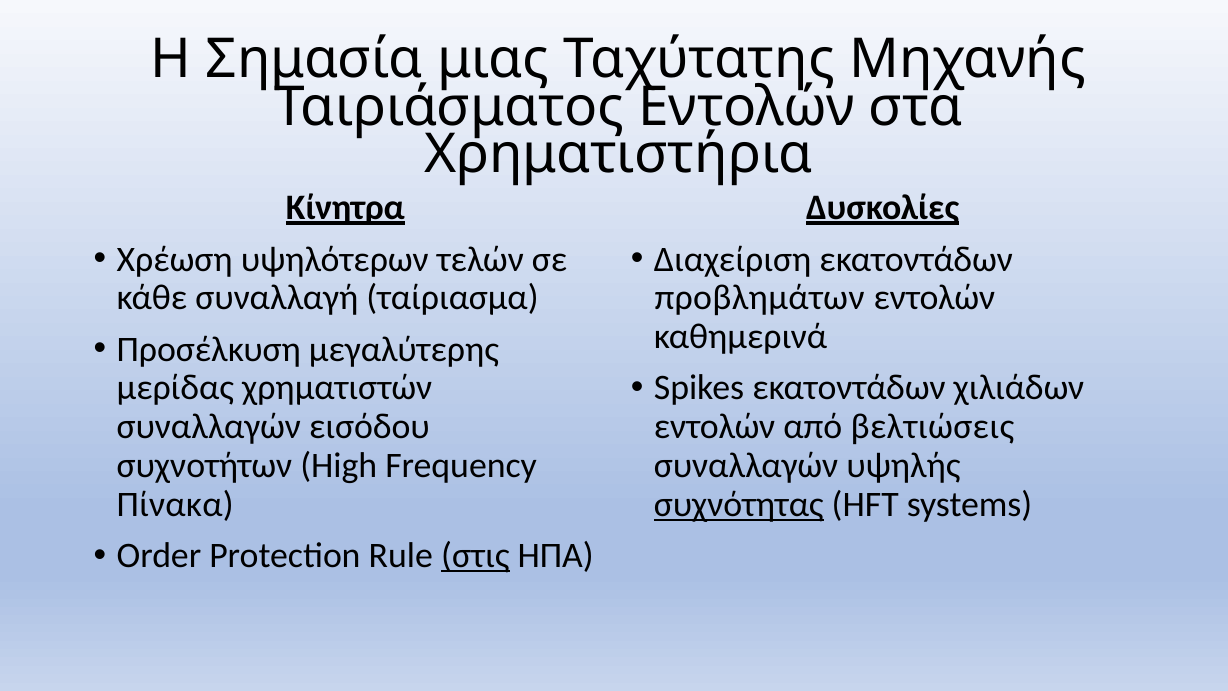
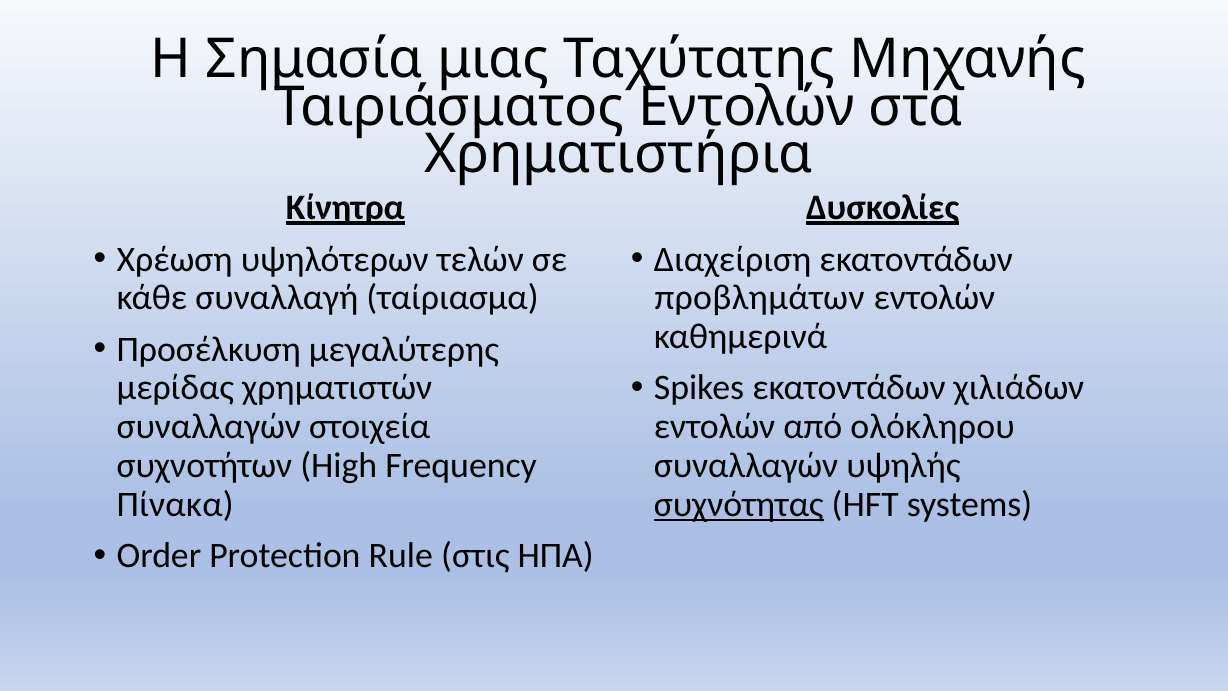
εισόδου: εισόδου -> στοιχεία (370, 427)
βελτιώσεις: βελτιώσεις -> ολόκληρου (933, 427)
στις underline: present -> none (475, 556)
